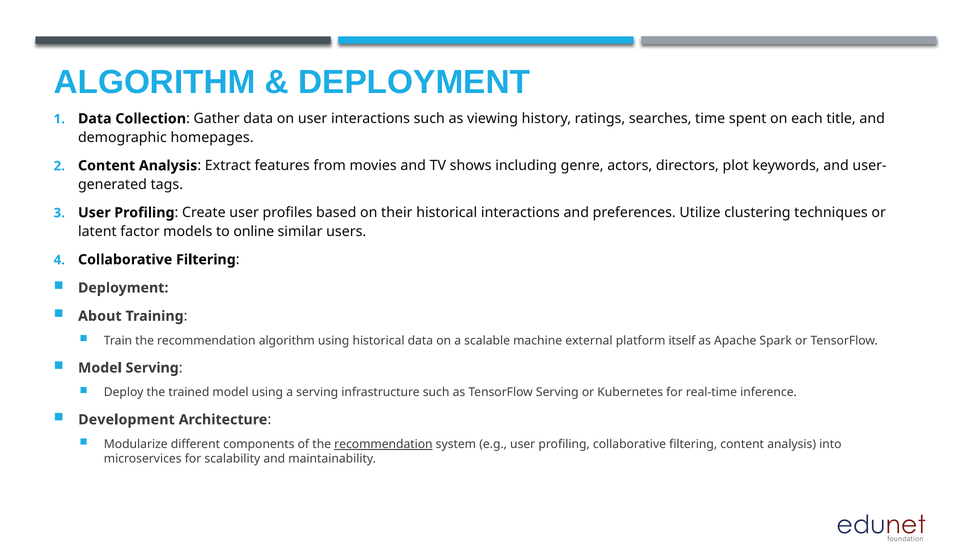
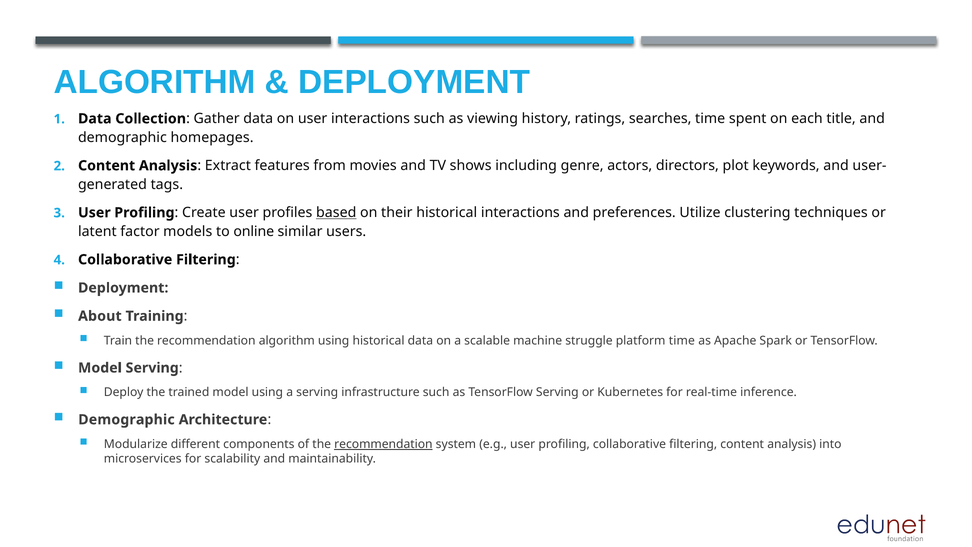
based underline: none -> present (336, 213)
external: external -> struggle (589, 341)
platform itself: itself -> time (682, 341)
Development: Development -> Demographic (126, 419)
